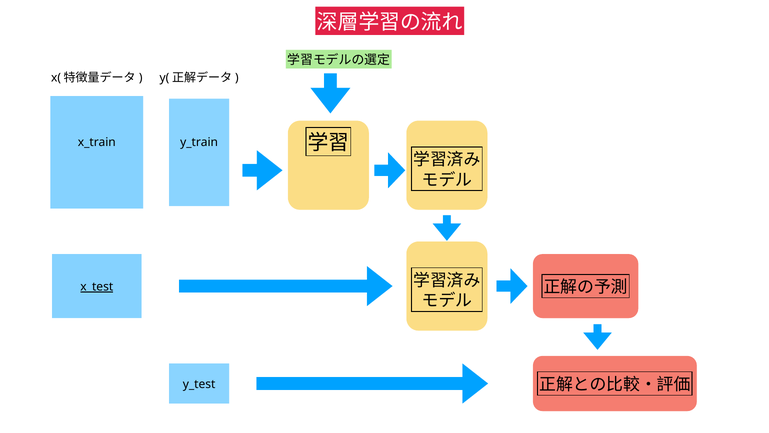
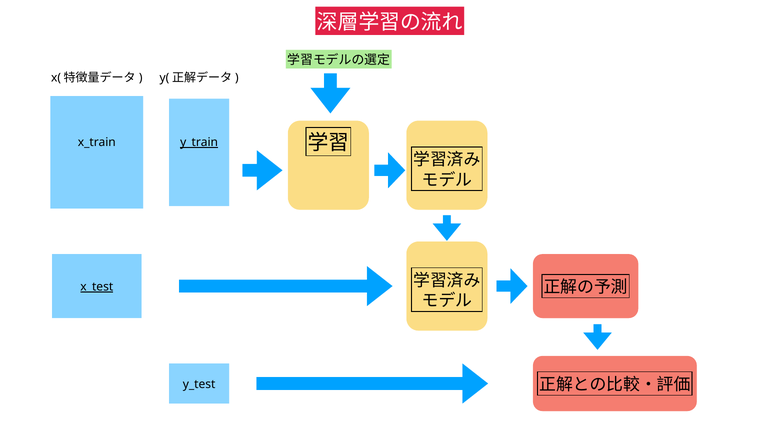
y_train underline: none -> present (199, 142)
